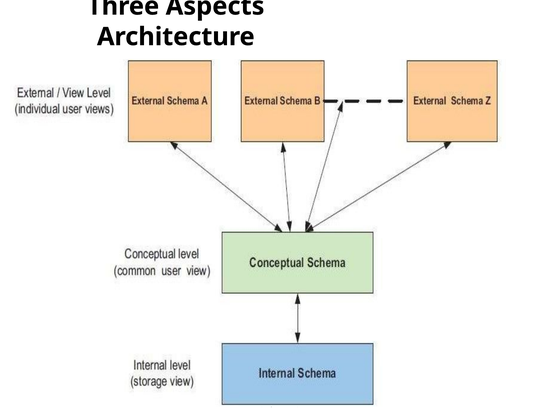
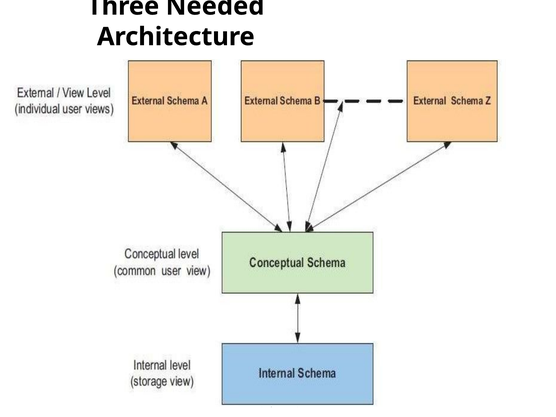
Aspects: Aspects -> Needed (215, 6)
